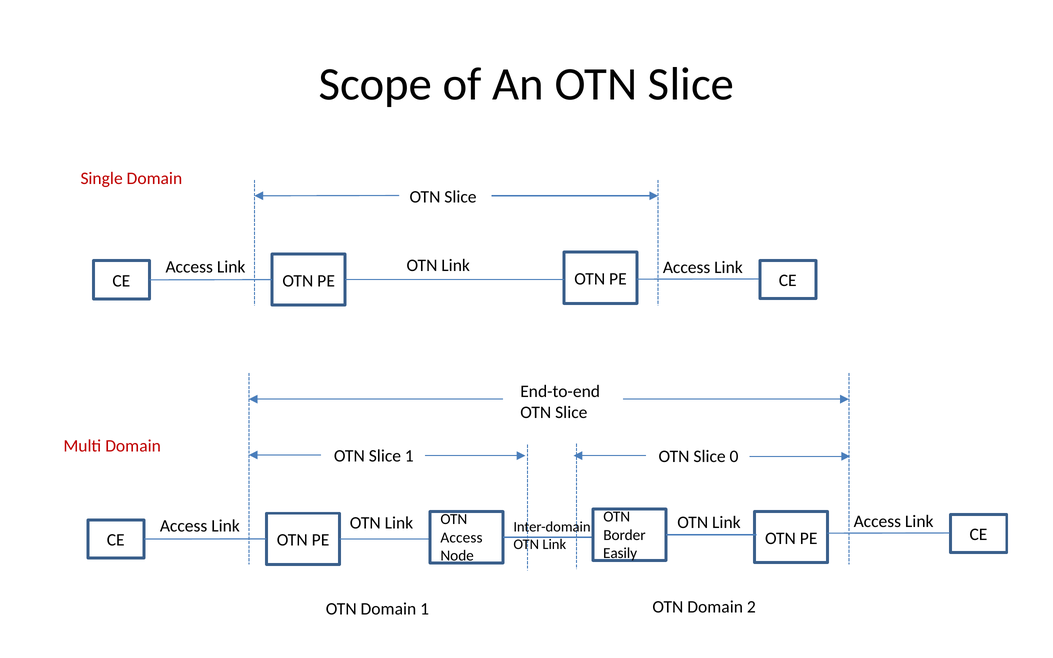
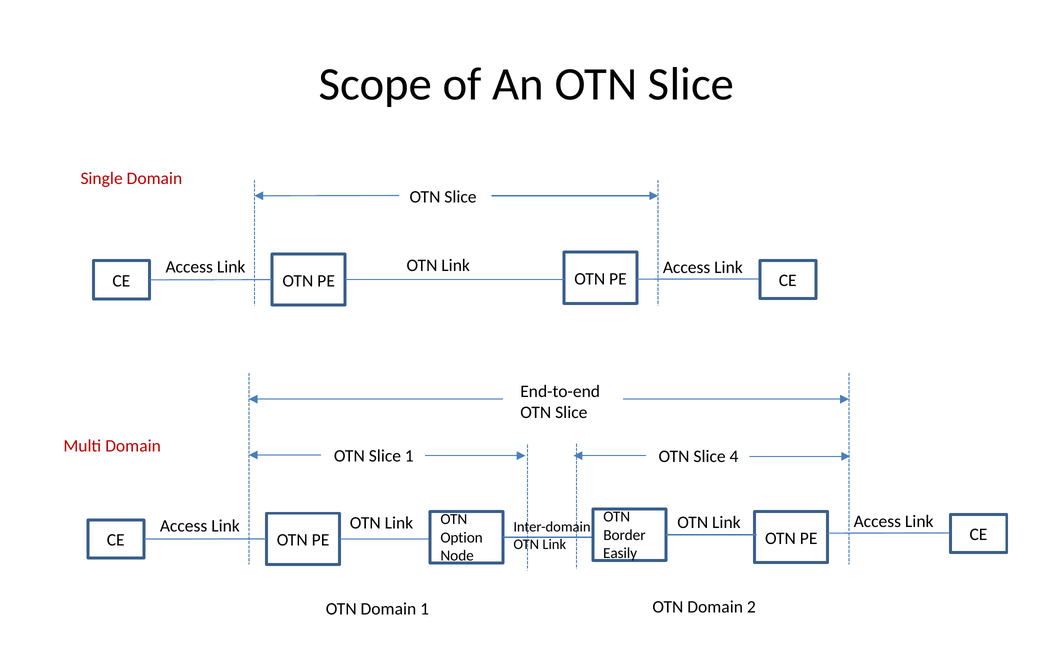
0: 0 -> 4 (734, 457)
Access: Access -> Option (462, 538)
